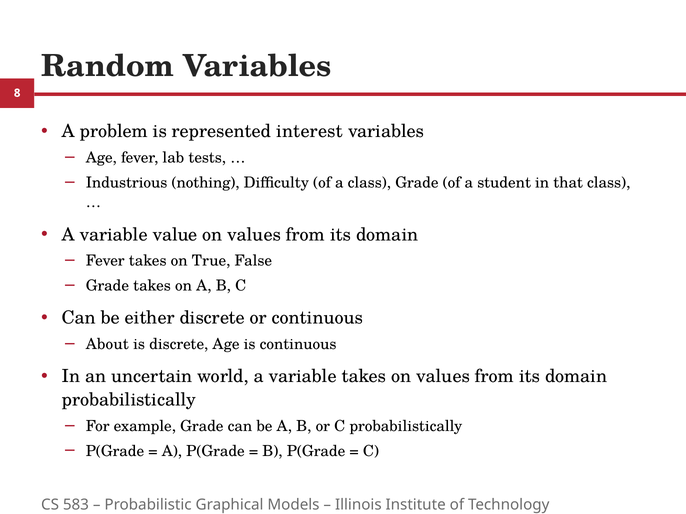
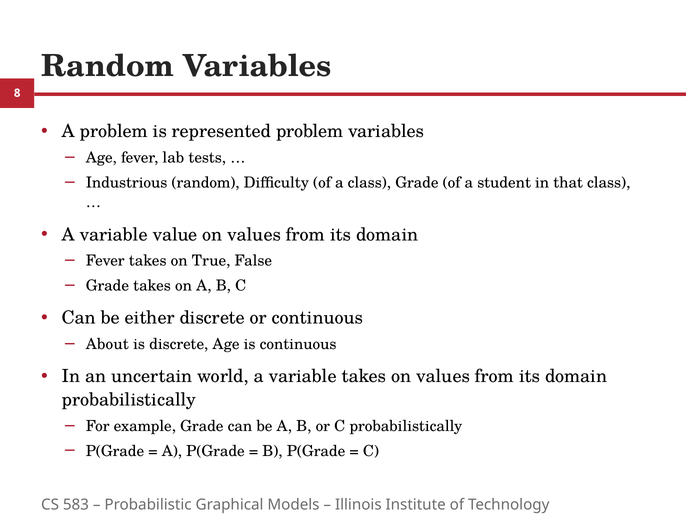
represented interest: interest -> problem (310, 132)
Industrious nothing: nothing -> random (206, 183)
